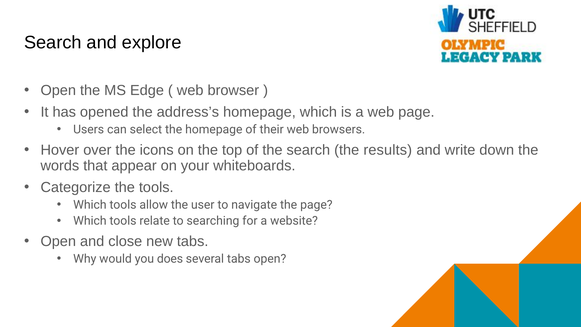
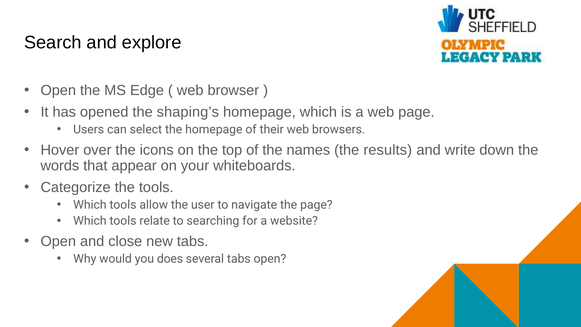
address’s: address’s -> shaping’s (188, 112)
the search: search -> names (308, 150)
